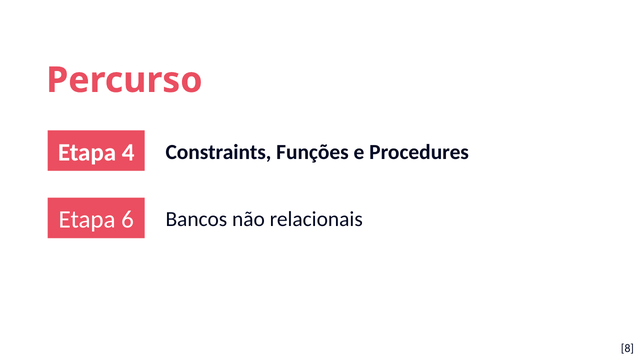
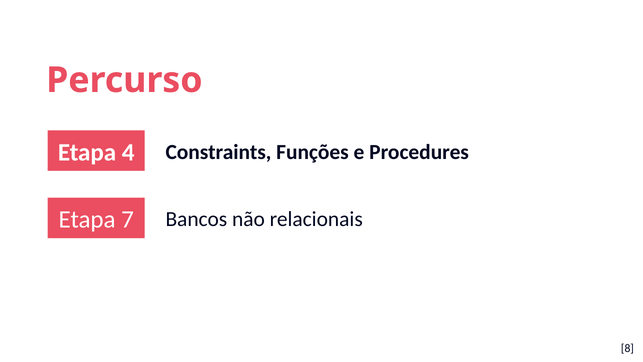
6: 6 -> 7 (128, 219)
